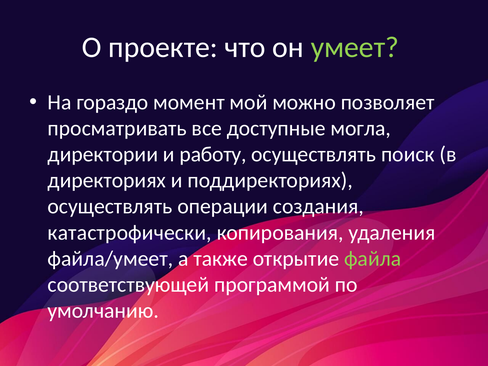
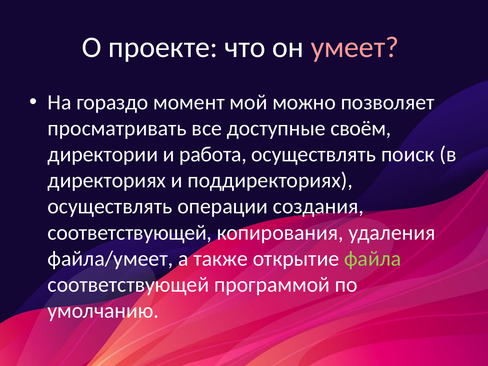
умеет colour: light green -> pink (355, 47)
могла: могла -> своём (361, 128)
работу: работу -> работа (213, 154)
катастрофически: катастрофически -> соответствующей (130, 233)
